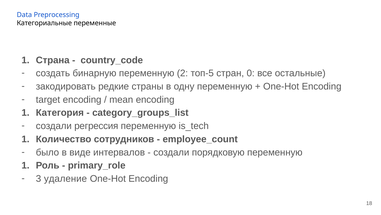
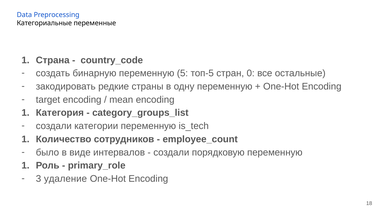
2: 2 -> 5 (182, 73)
регрессия: регрессия -> категории (96, 126)
